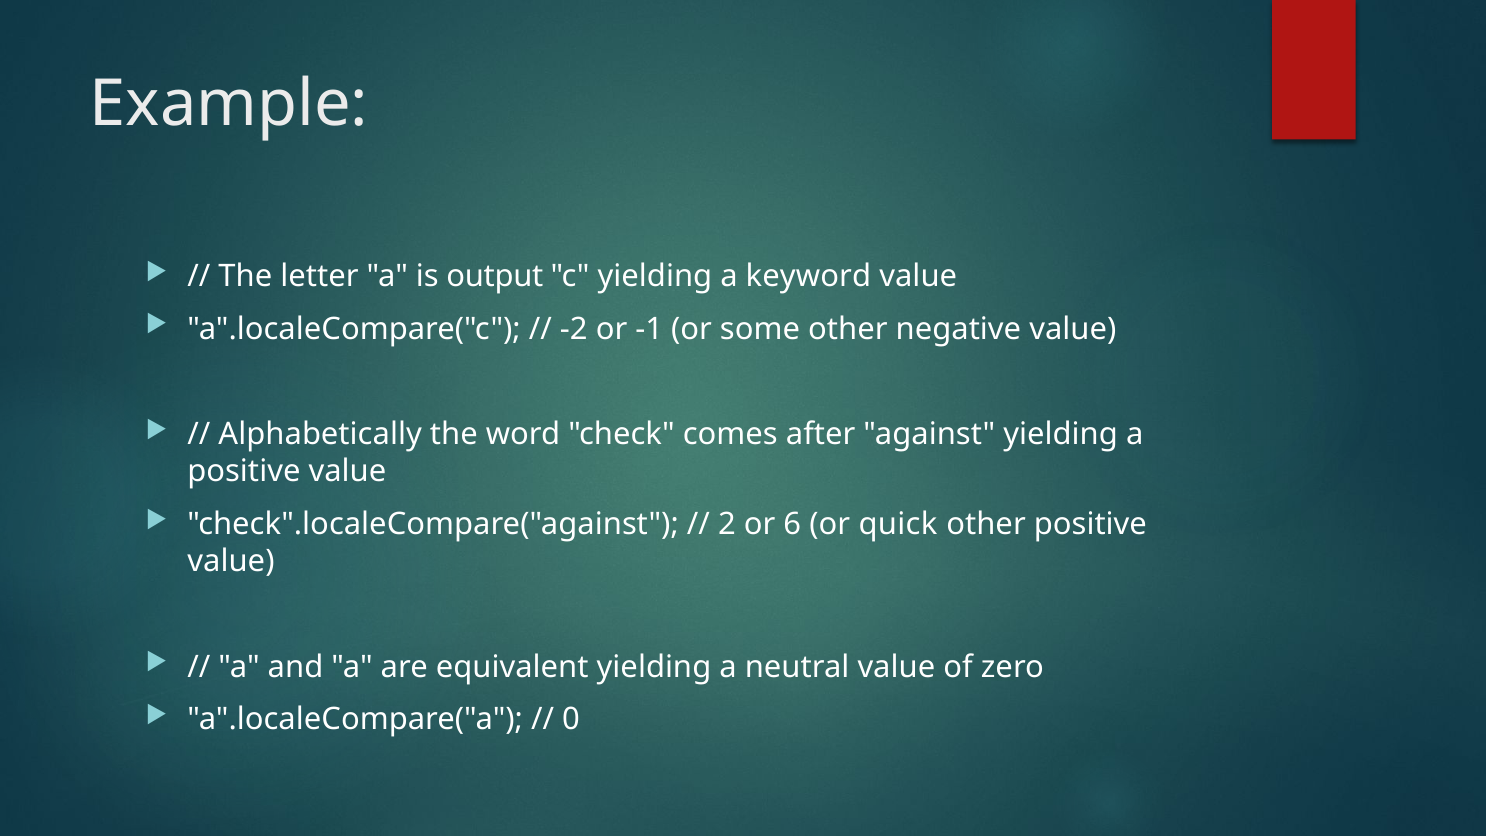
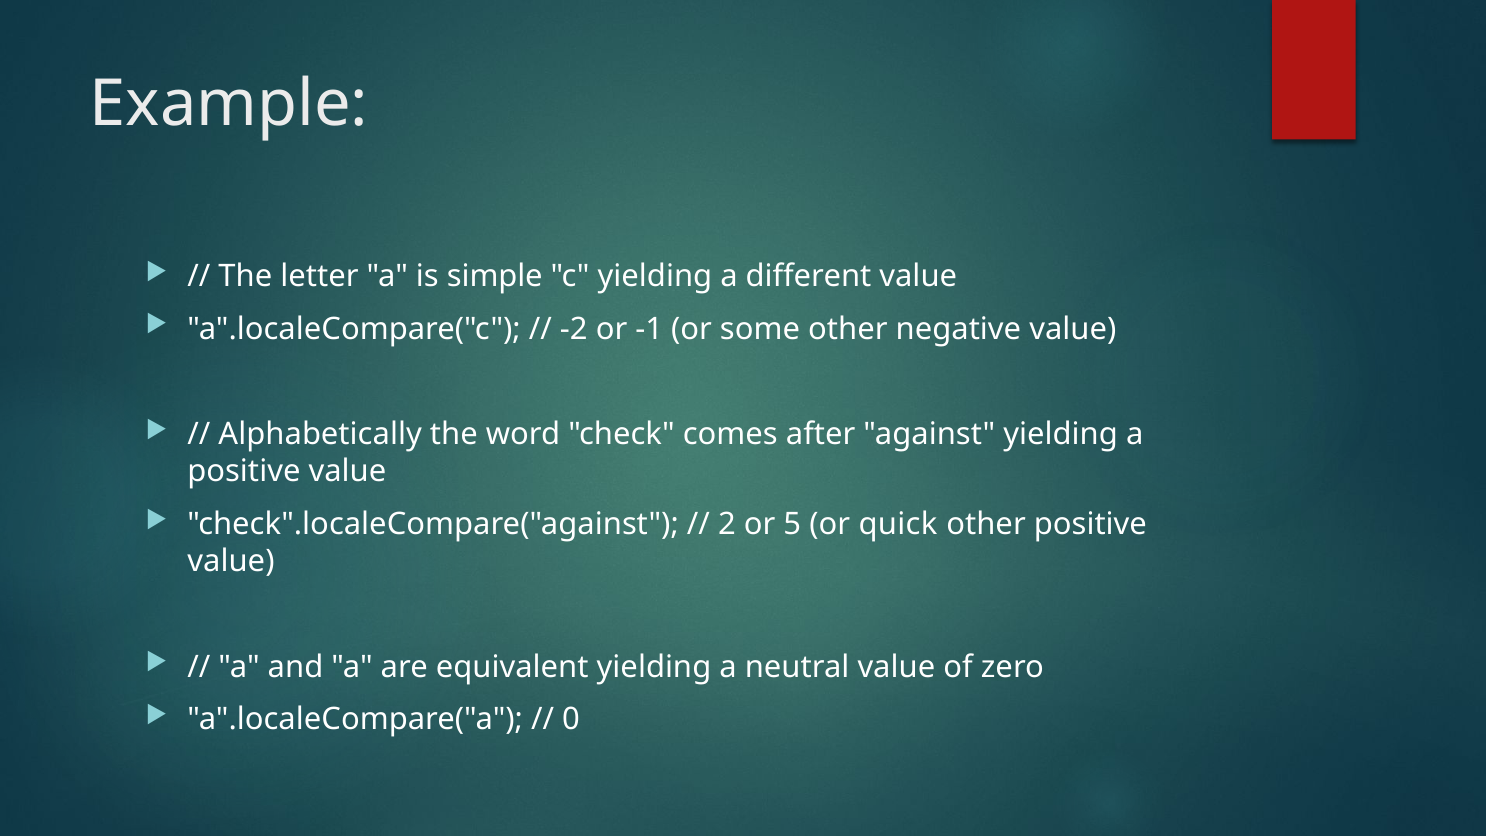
output: output -> simple (495, 277)
keyword: keyword -> different (809, 277)
6: 6 -> 5 (792, 524)
